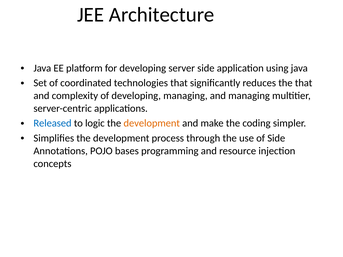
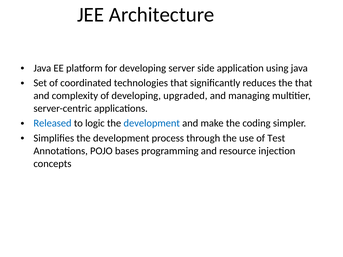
developing managing: managing -> upgraded (185, 96)
development colour: orange -> blue (152, 123)
of Side: Side -> Test (276, 138)
